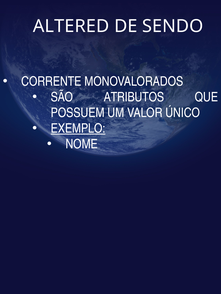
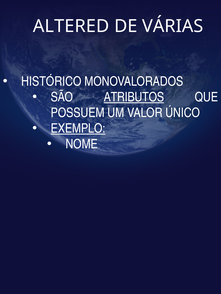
SENDO: SENDO -> VÁRIAS (173, 26)
CORRENTE: CORRENTE -> HISTÓRICO (51, 82)
ATRIBUTOS underline: none -> present (134, 97)
